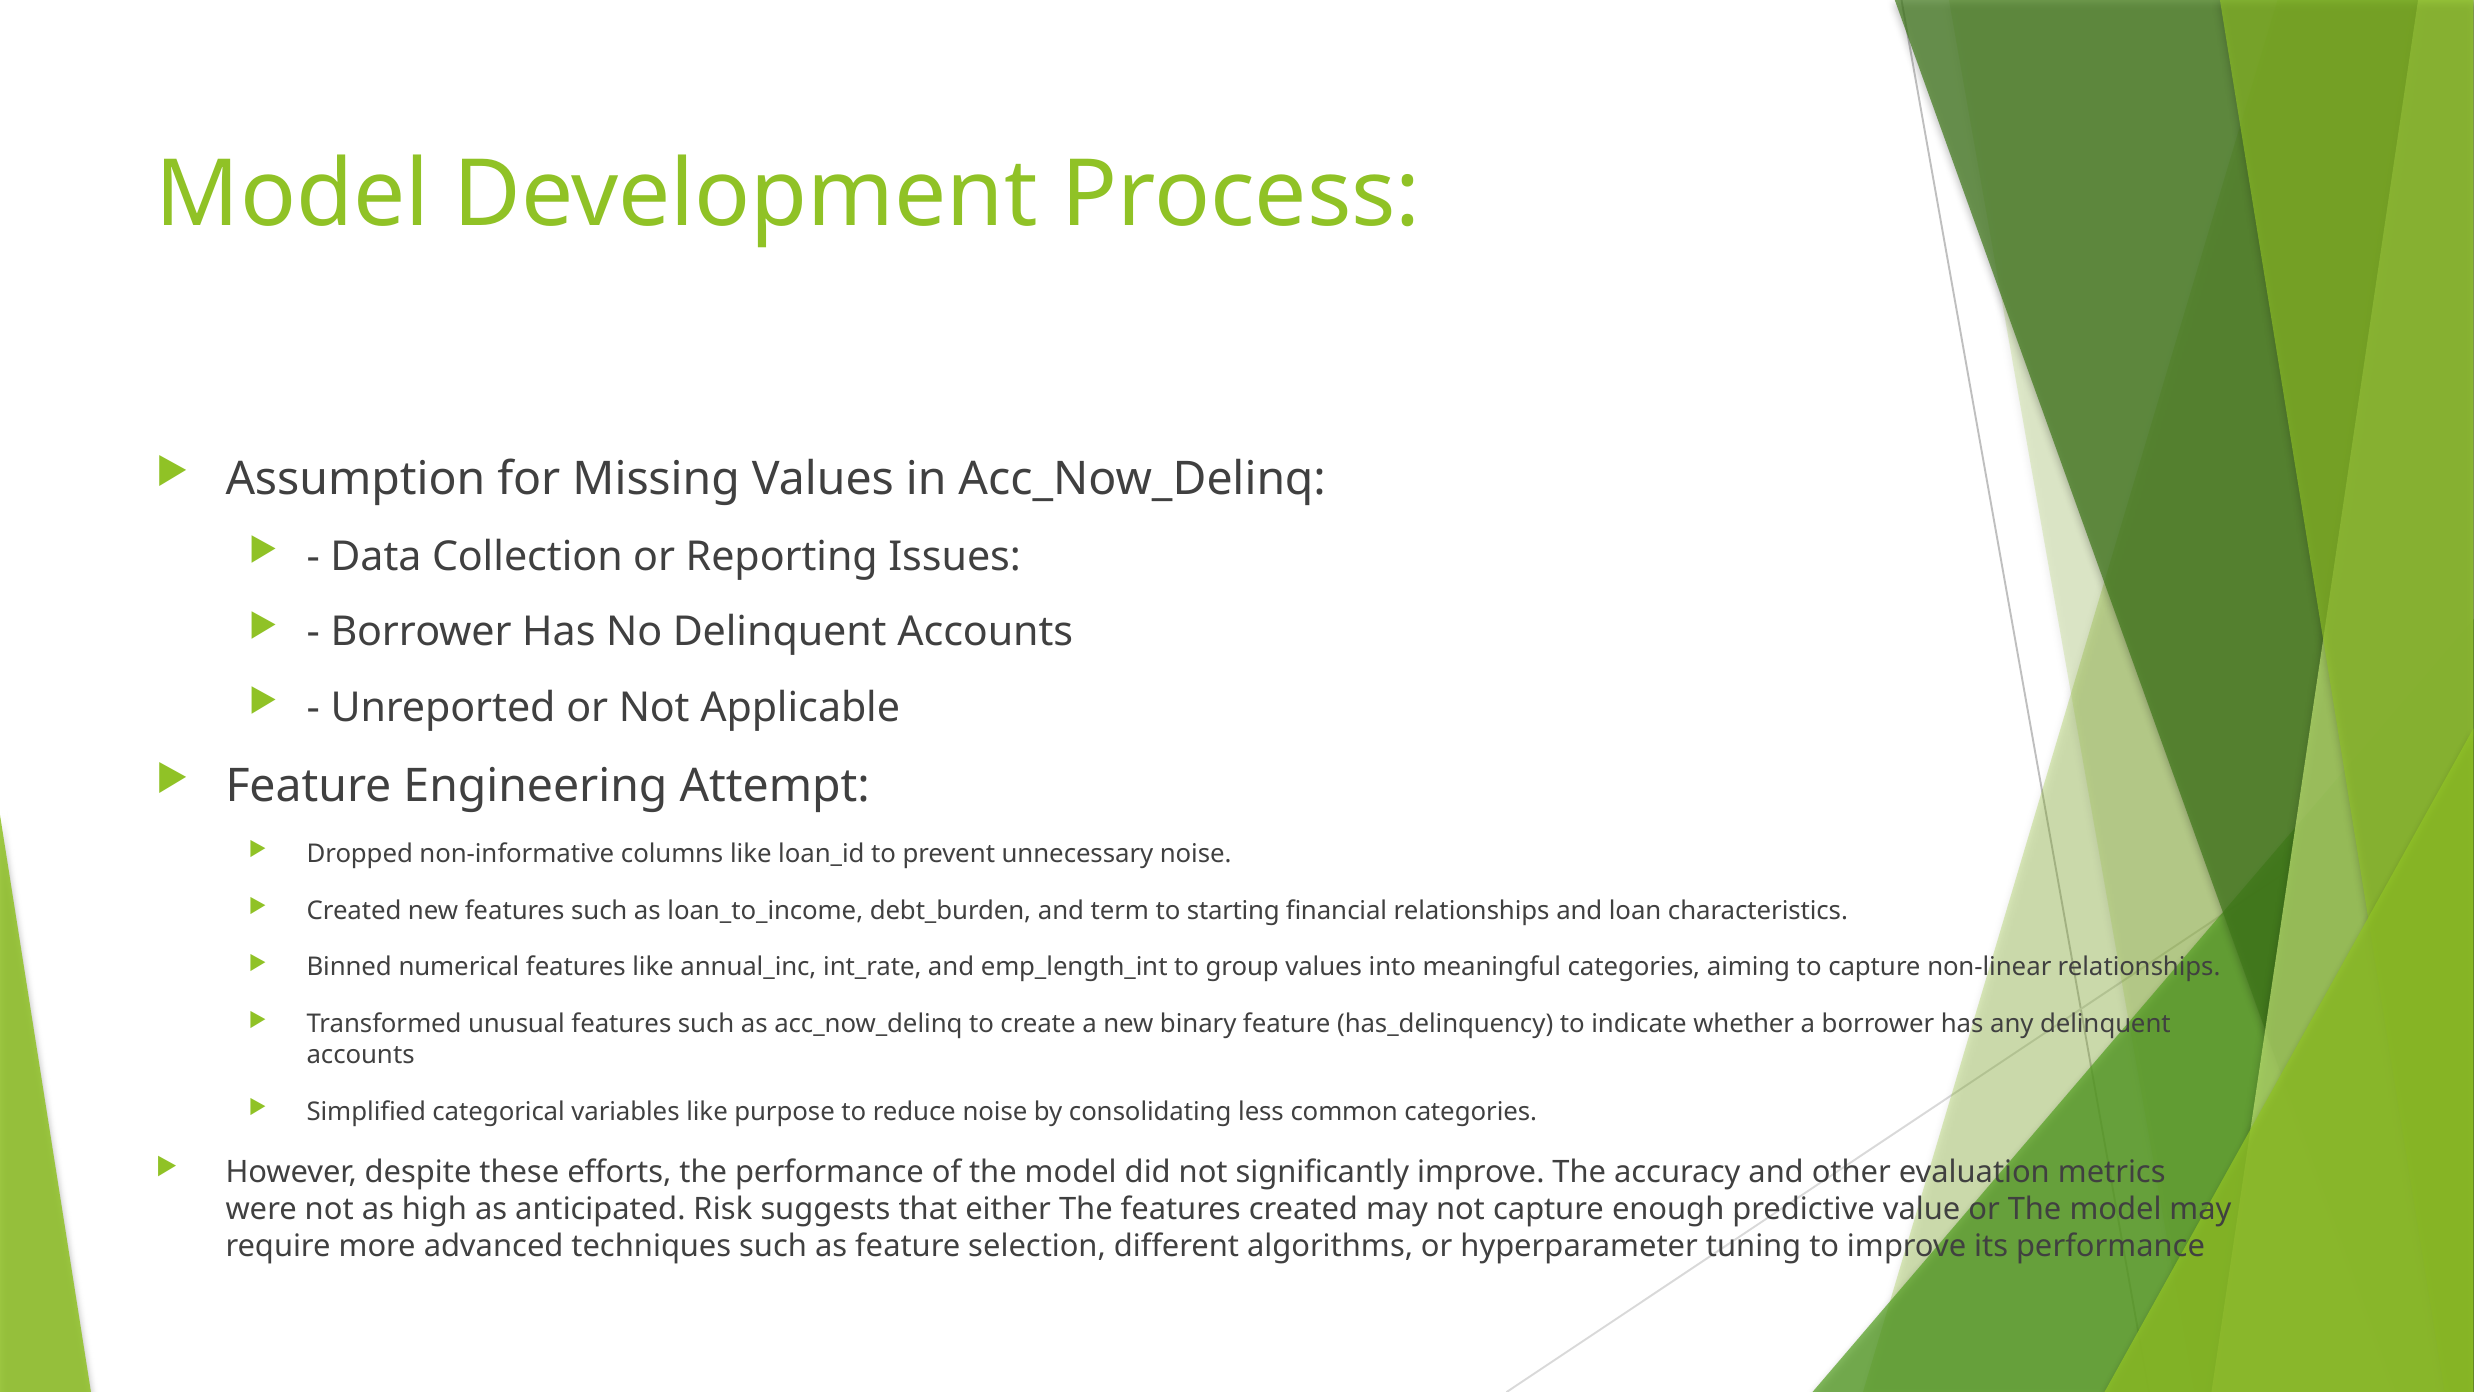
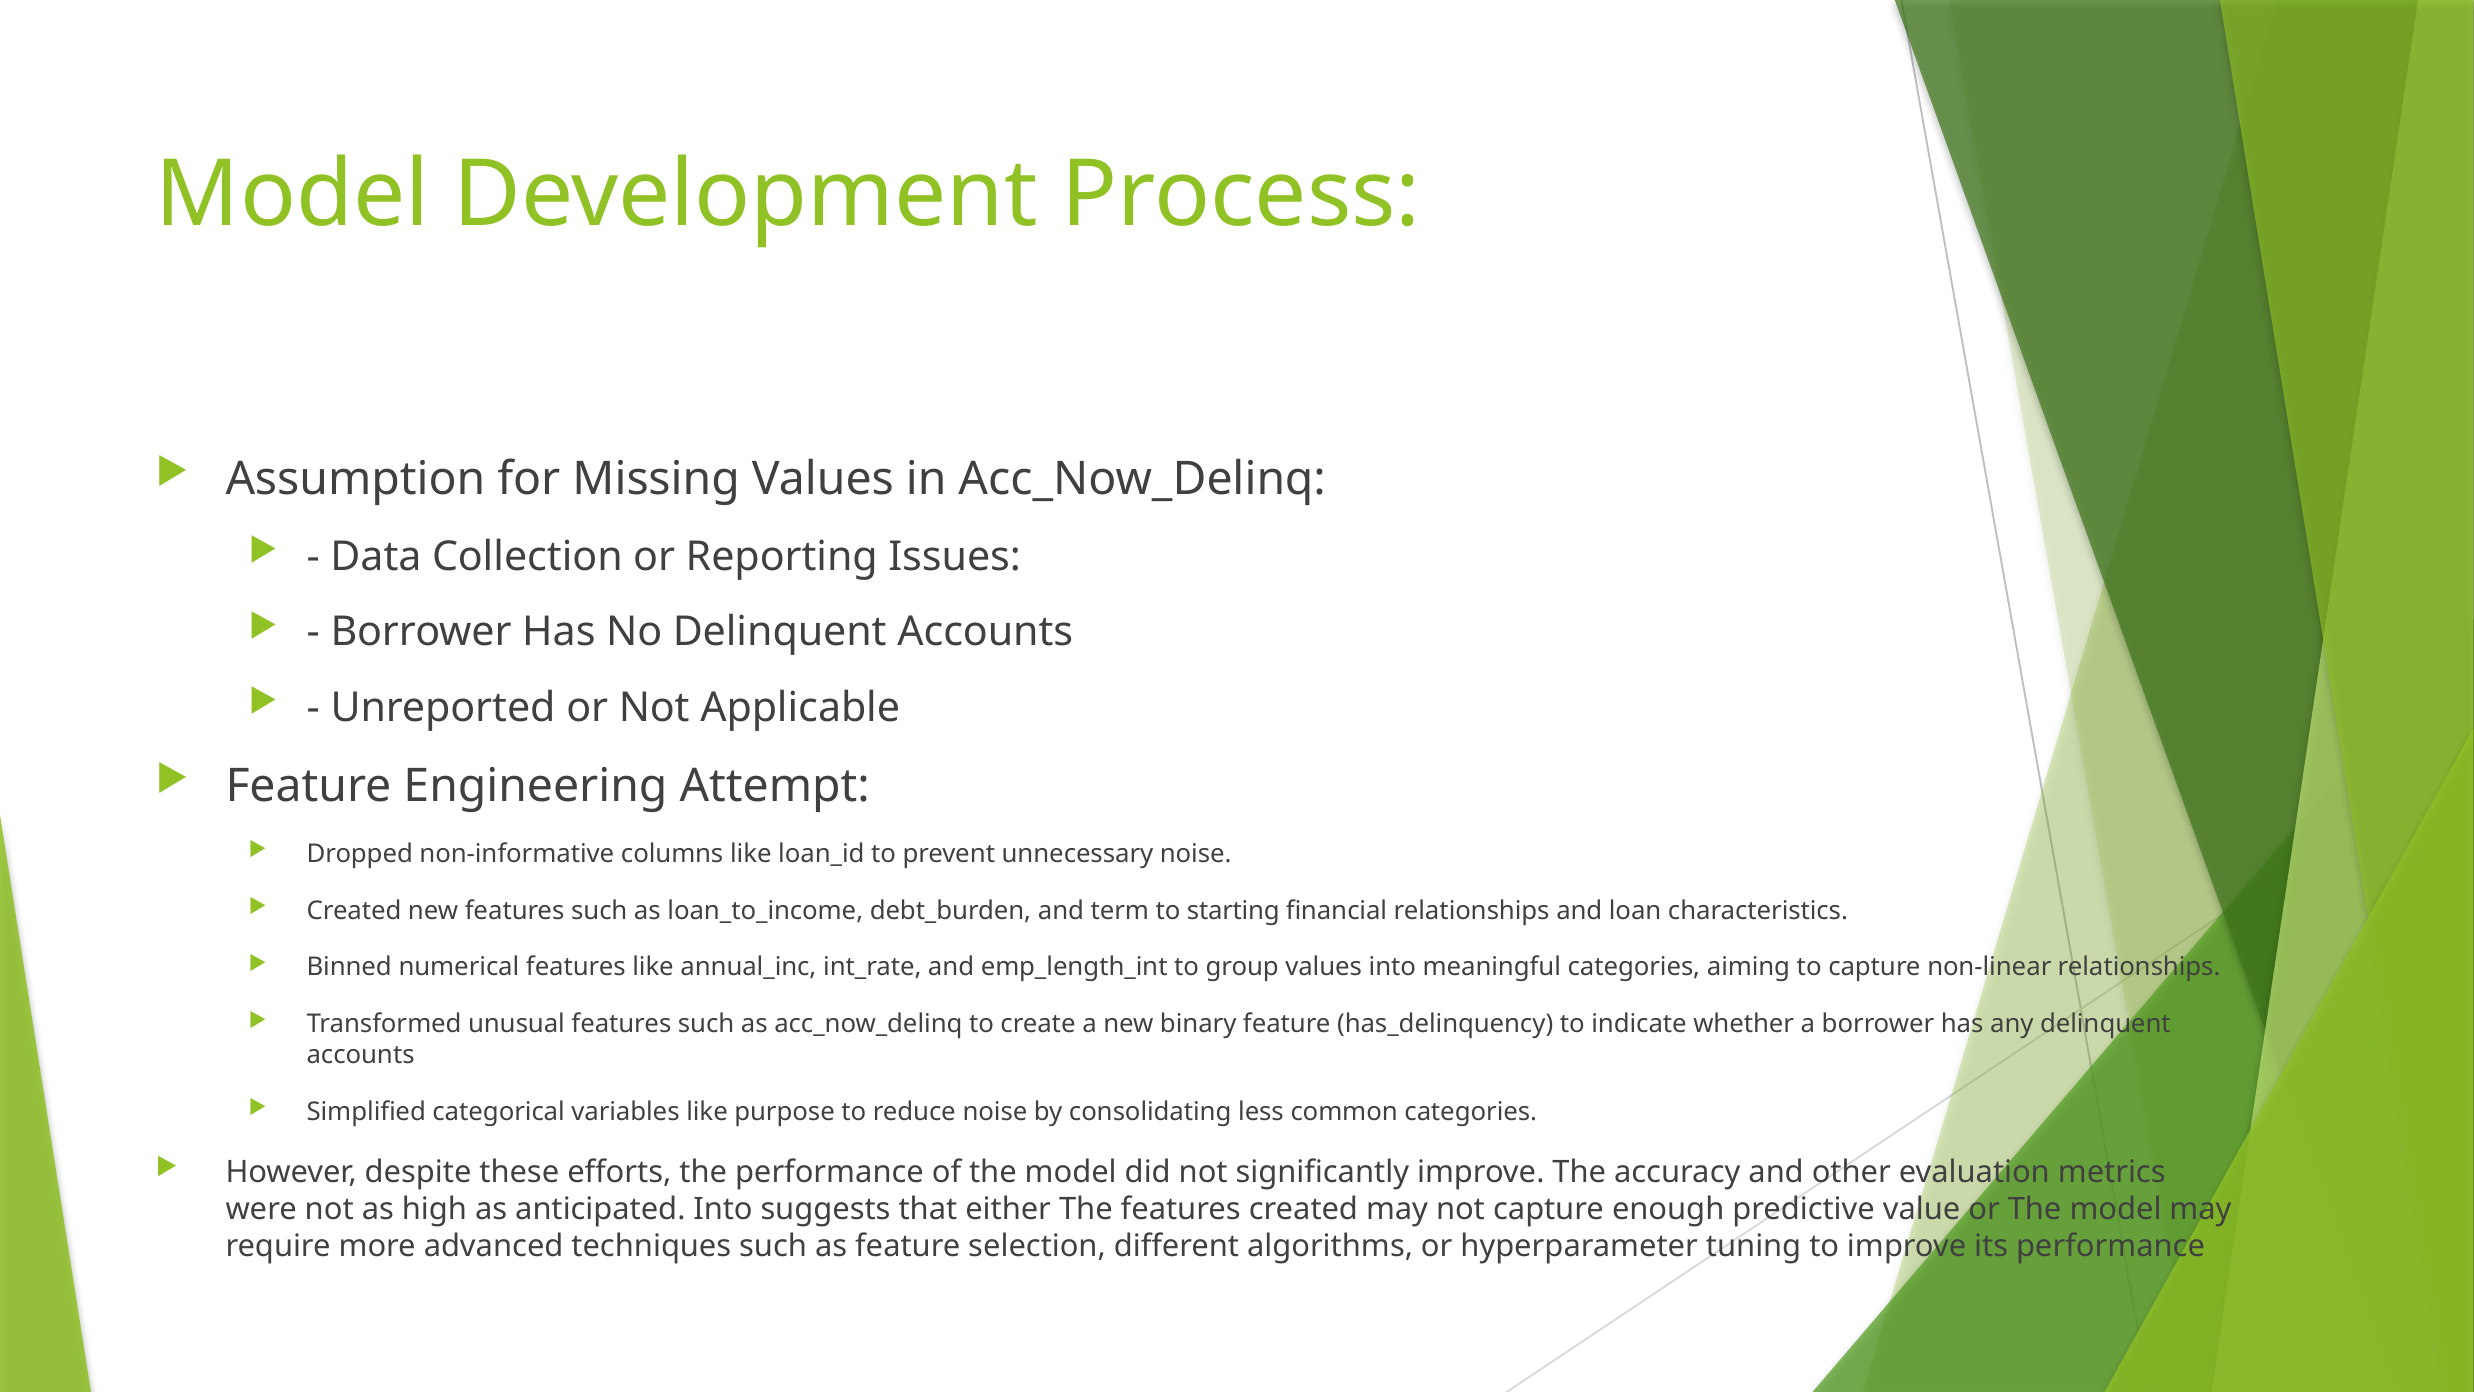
anticipated Risk: Risk -> Into (723, 1209)
